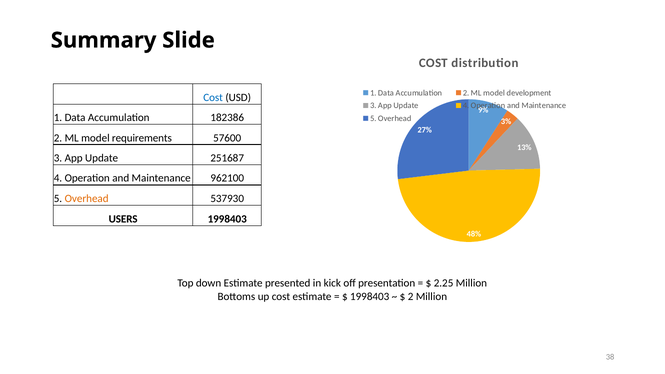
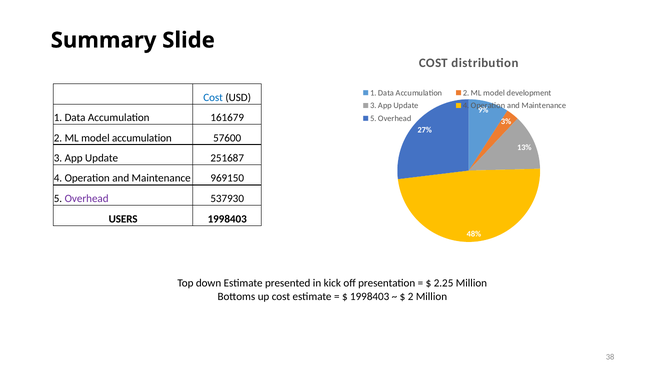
182386: 182386 -> 161679 (227, 118)
model requirements: requirements -> accumulation (142, 138)
962100: 962100 -> 969150 (227, 178)
Overhead colour: orange -> purple (87, 199)
